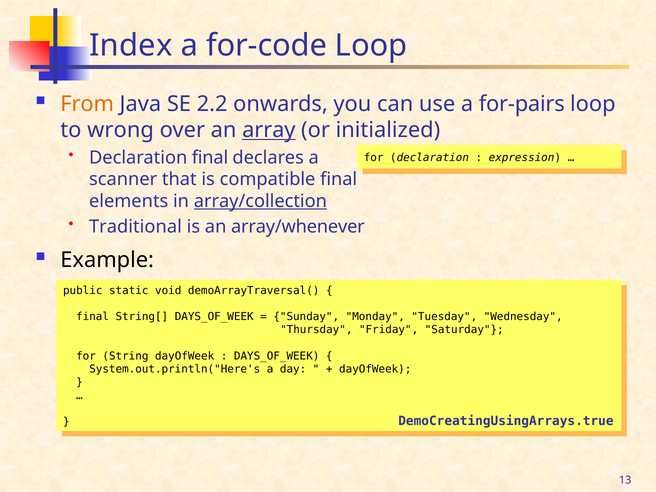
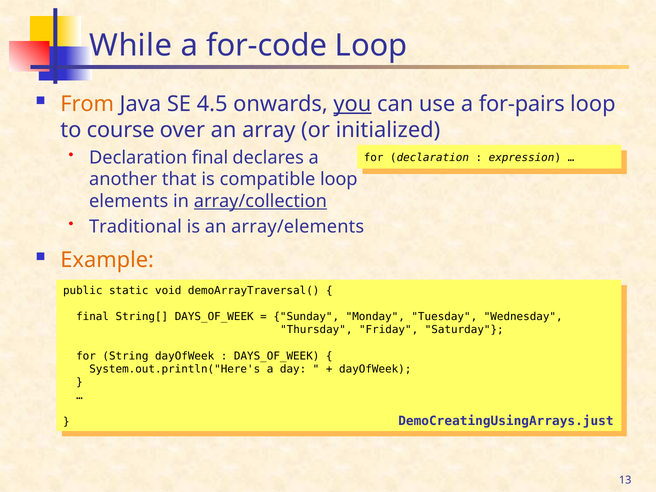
Index: Index -> While (131, 45)
2.2: 2.2 -> 4.5 (212, 104)
you underline: none -> present (352, 104)
wrong: wrong -> course (121, 130)
array underline: present -> none (269, 130)
scanner: scanner -> another (123, 179)
compatible final: final -> loop (339, 179)
array/whenever: array/whenever -> array/elements (298, 227)
Example colour: black -> orange (107, 260)
DemoCreatingUsingArrays.true: DemoCreatingUsingArrays.true -> DemoCreatingUsingArrays.just (506, 421)
